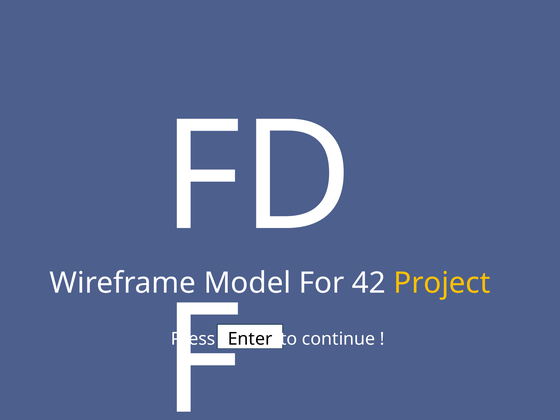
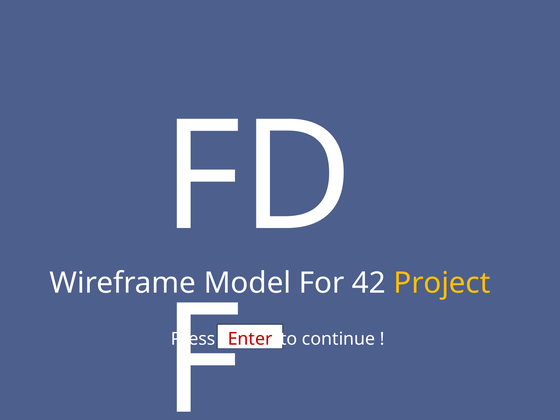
Enter colour: black -> red (250, 339)
